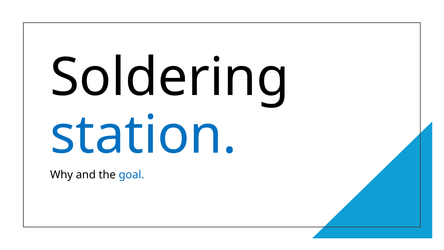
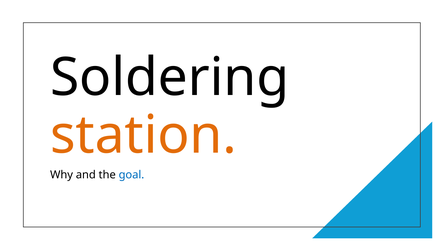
station colour: blue -> orange (143, 135)
